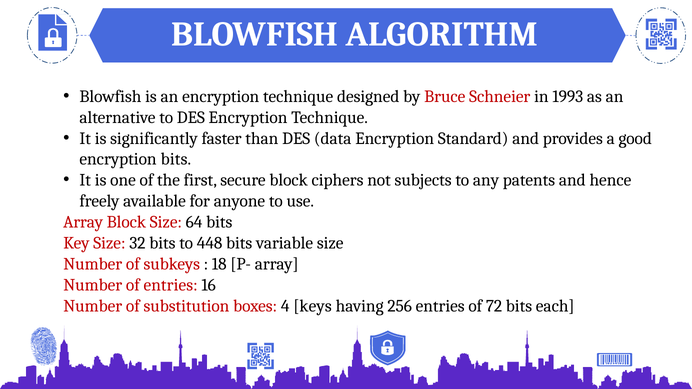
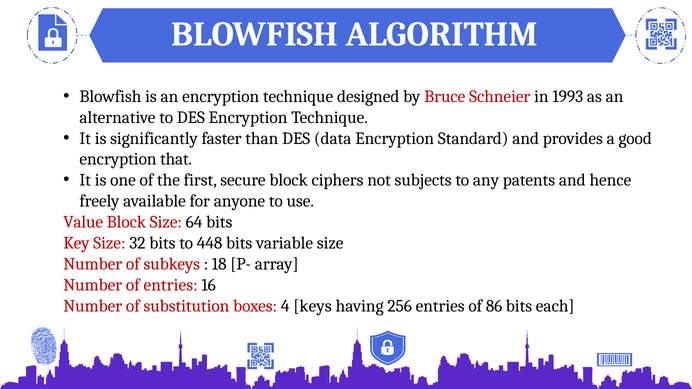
encryption bits: bits -> that (176, 159)
Array: Array -> Value (83, 222)
72: 72 -> 86 (494, 306)
